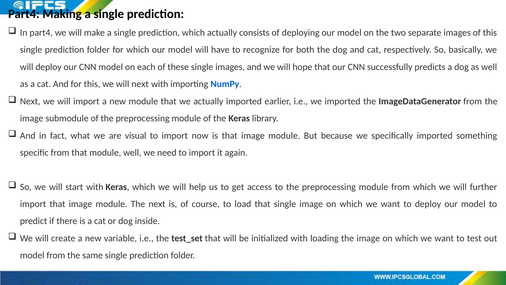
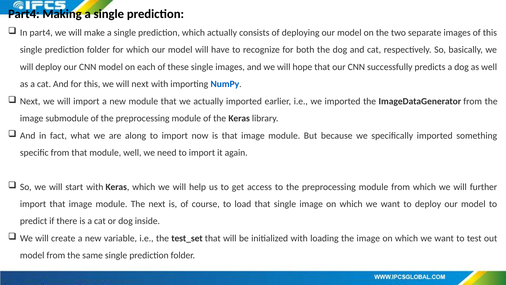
visual: visual -> along (136, 135)
